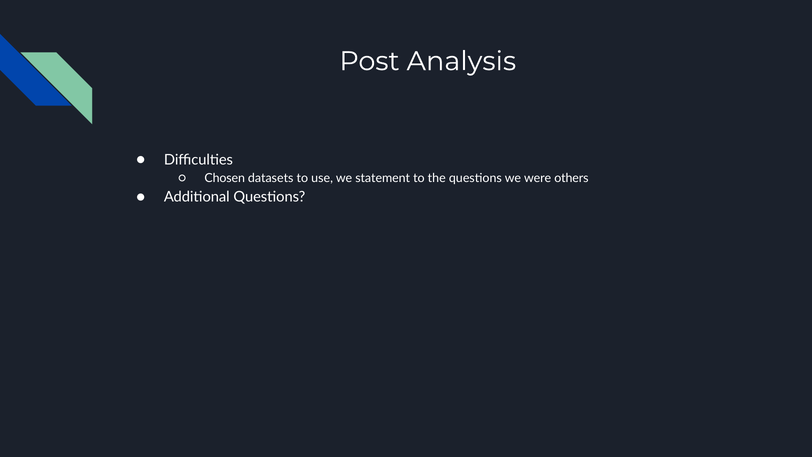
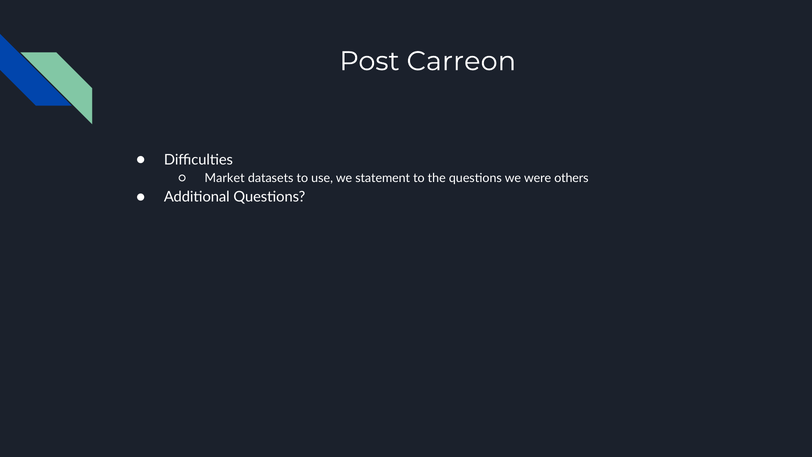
Analysis: Analysis -> Carreon (461, 61)
Chosen: Chosen -> Market (225, 178)
